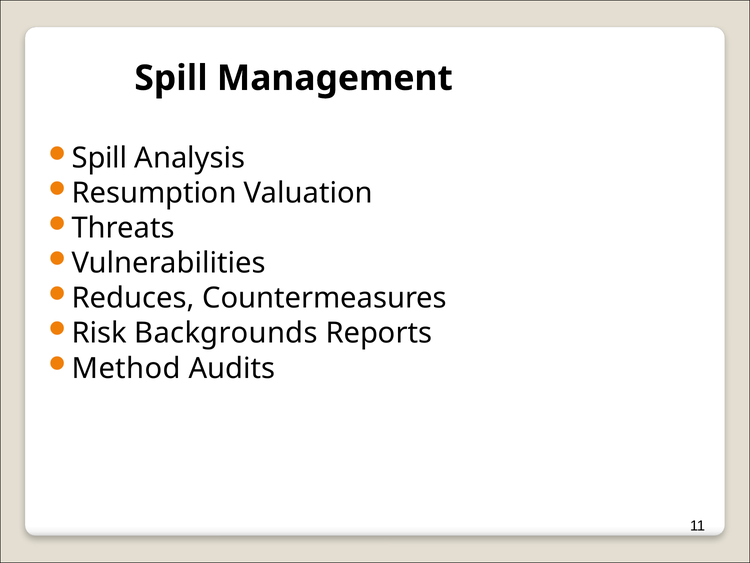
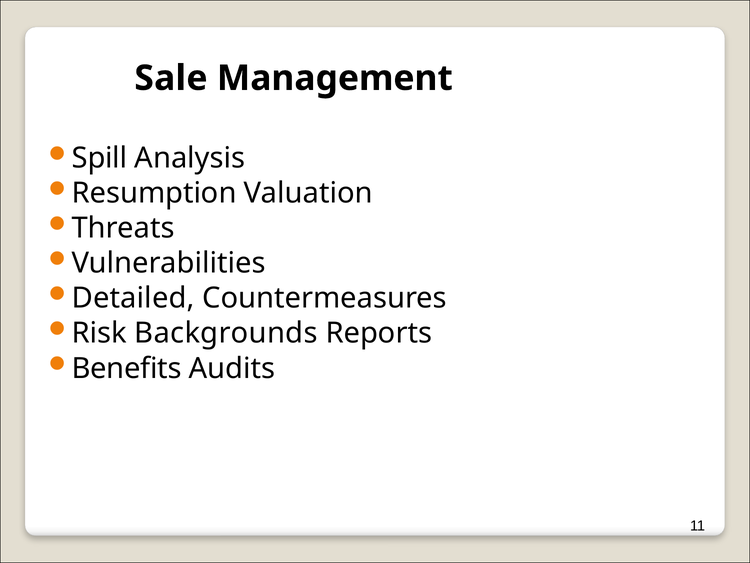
Spill: Spill -> Sale (171, 78)
Reduces: Reduces -> Detailed (133, 298)
Method: Method -> Benefits (127, 368)
